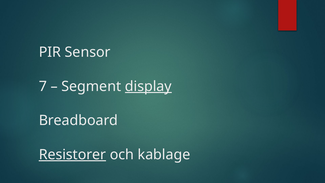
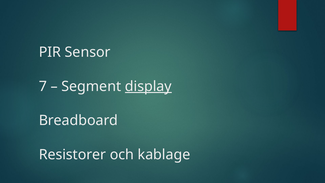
Resistorer underline: present -> none (72, 155)
